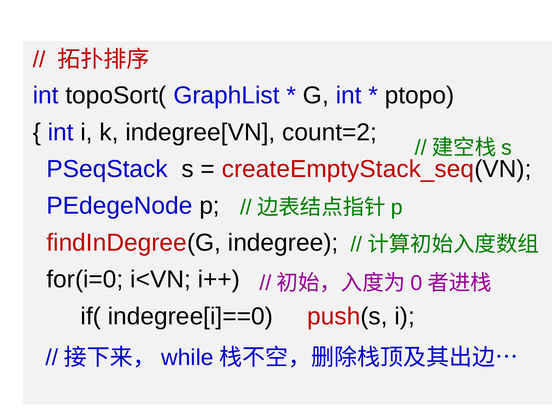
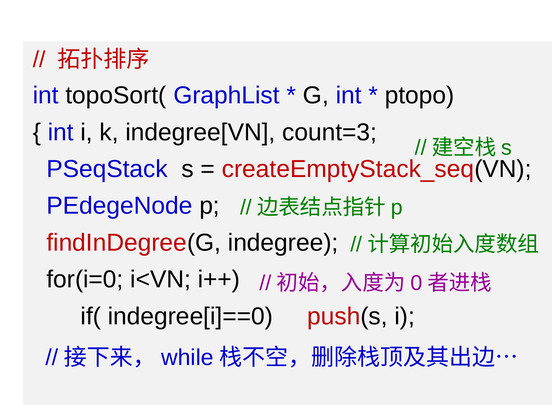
count=2: count=2 -> count=3 (330, 132)
